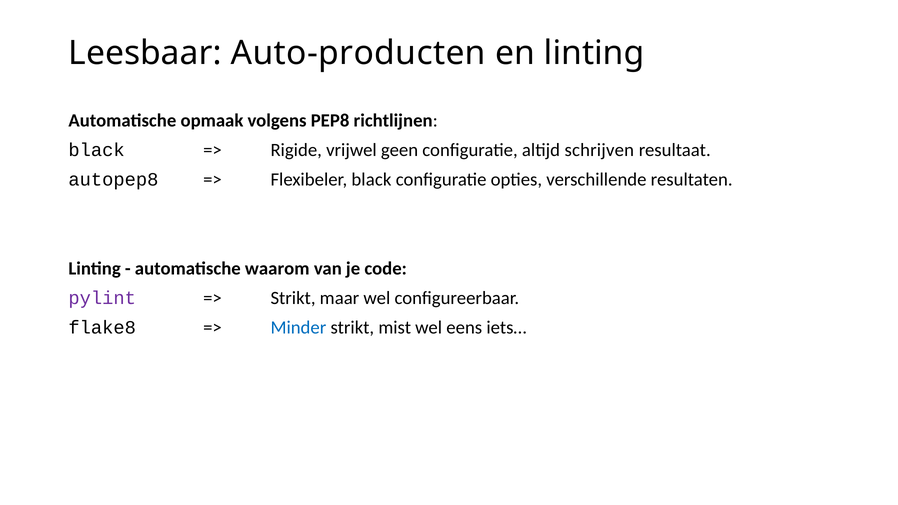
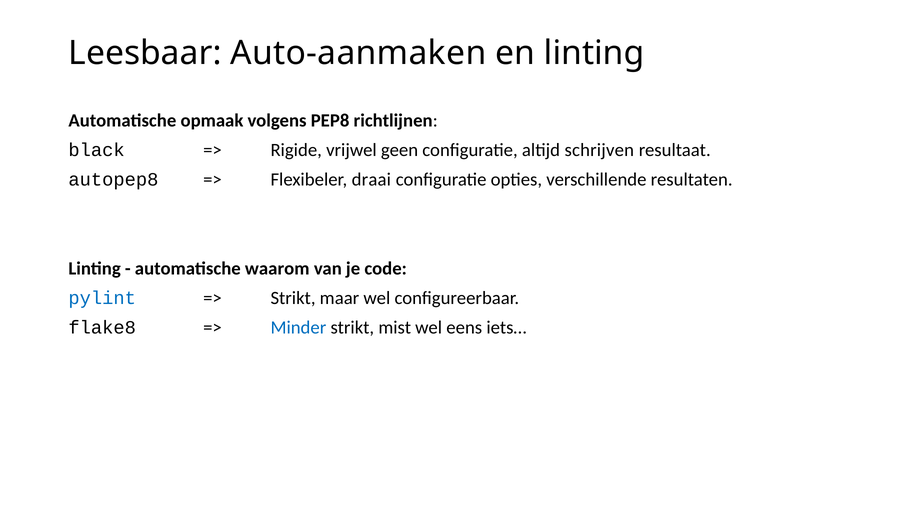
Auto-producten: Auto-producten -> Auto-aanmaken (358, 53)
Flexibeler black: black -> draai (371, 180)
pylint colour: purple -> blue (102, 298)
